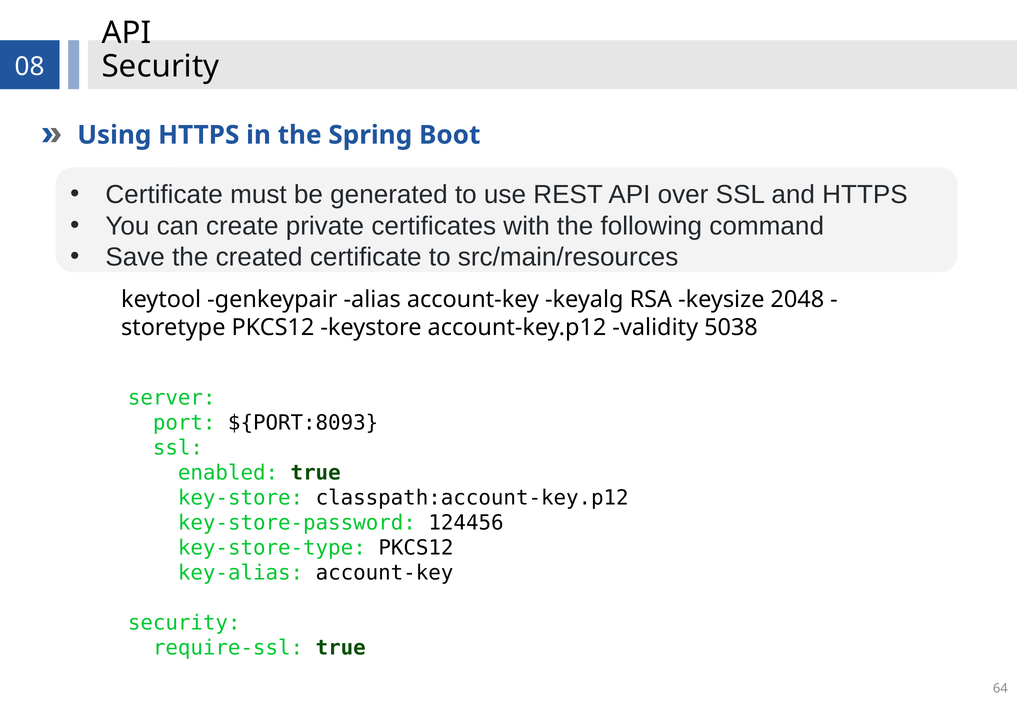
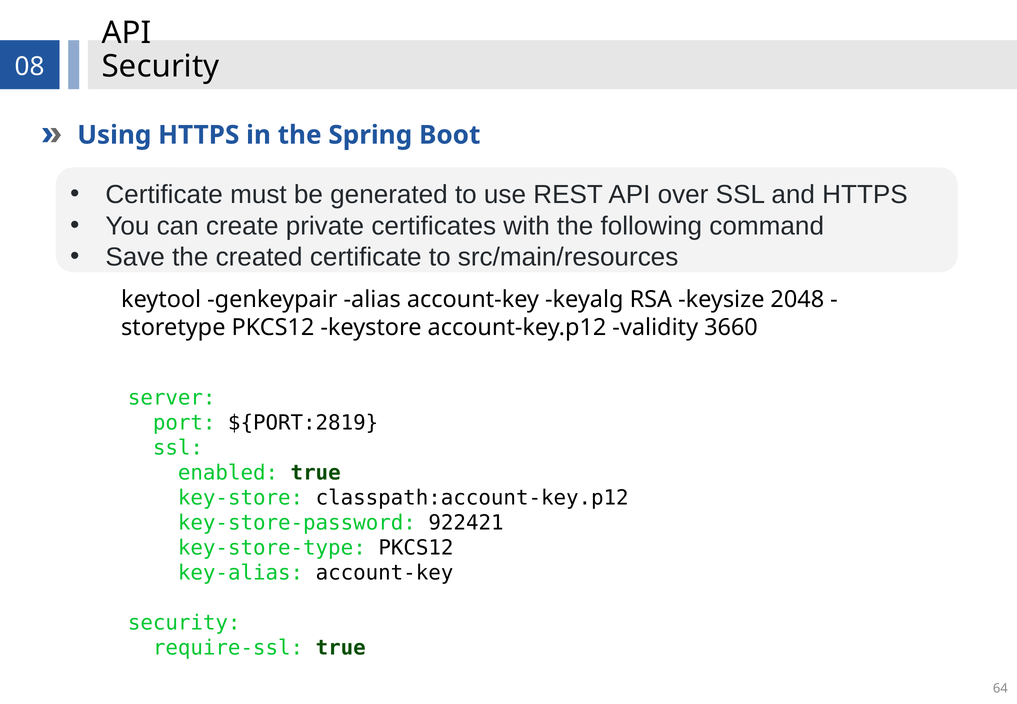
5038: 5038 -> 3660 (731, 328)
${PORT:8093: ${PORT:8093 -> ${PORT:2819 (303, 423)
124456: 124456 -> 922421 (466, 523)
